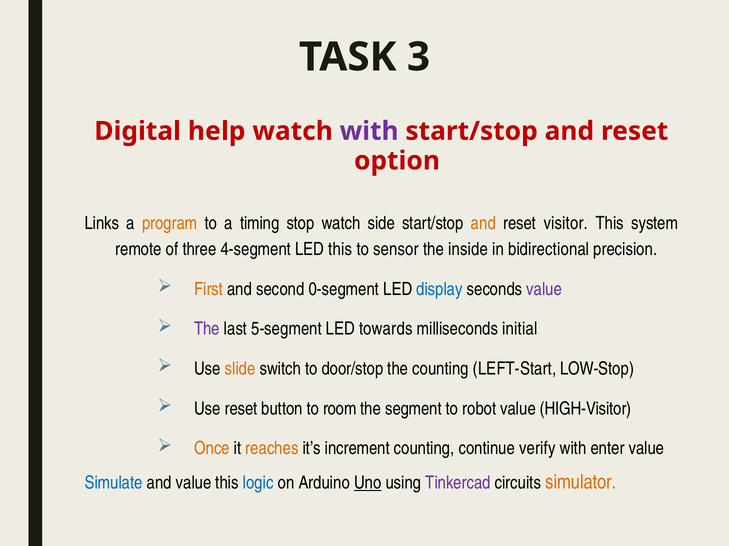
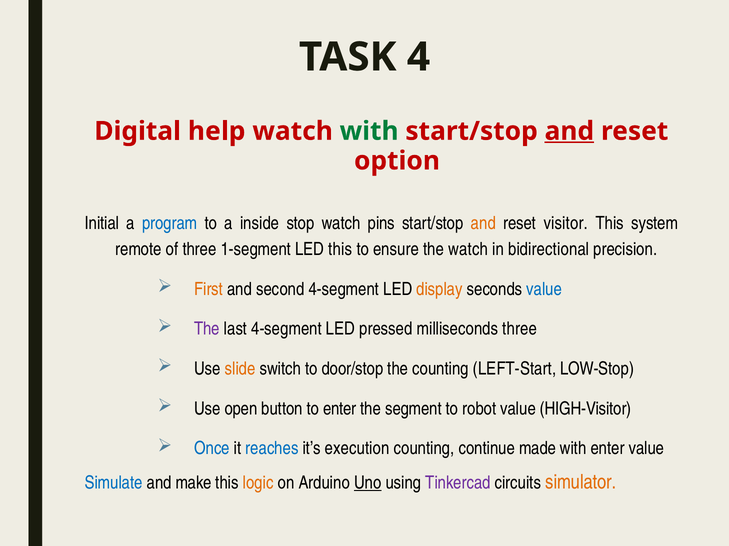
3: 3 -> 4 (419, 57)
with colour: purple -> green (369, 131)
and underline: none -> present (569, 131)
Links: Links -> Initial (102, 223)
program colour: orange -> blue (170, 223)
timing: timing -> inside (260, 223)
side: side -> pins (381, 223)
4-segment: 4-segment -> 1-segment (256, 250)
sensor: sensor -> ensure (396, 250)
the inside: inside -> watch (468, 250)
second 0-segment: 0-segment -> 4-segment (344, 289)
display colour: blue -> orange (440, 289)
value colour: purple -> blue (544, 289)
last 5-segment: 5-segment -> 4-segment (287, 329)
towards: towards -> pressed (386, 329)
milliseconds initial: initial -> three (520, 329)
Use reset: reset -> open (241, 409)
to room: room -> enter (340, 409)
Once colour: orange -> blue (212, 449)
reaches colour: orange -> blue (272, 449)
increment: increment -> execution (357, 449)
verify: verify -> made (538, 449)
and value: value -> make (194, 483)
logic colour: blue -> orange (258, 483)
